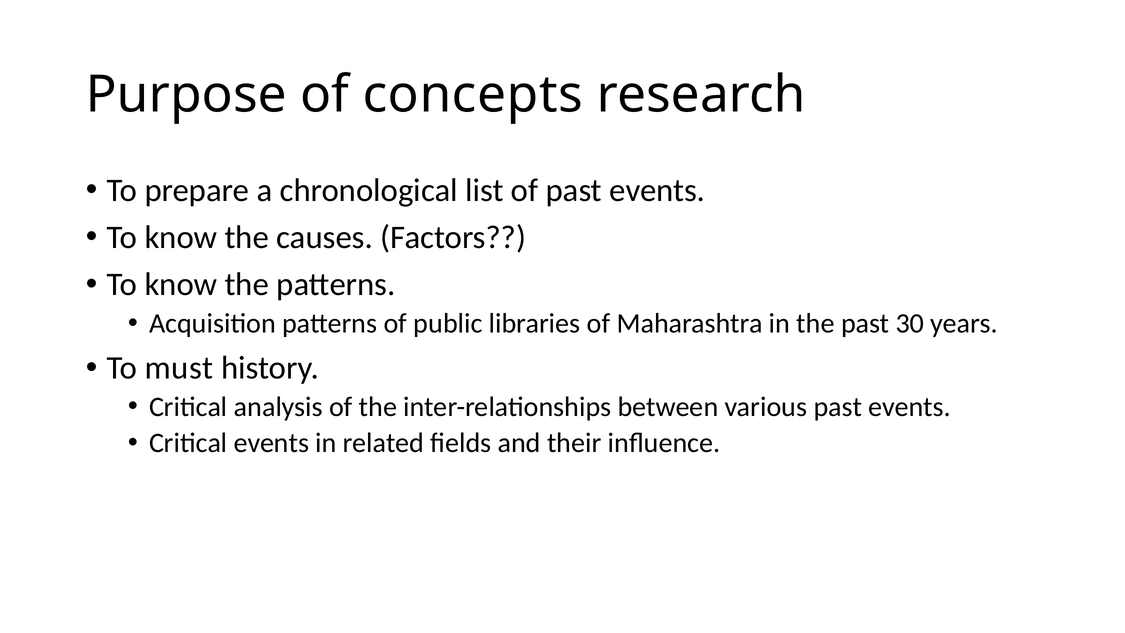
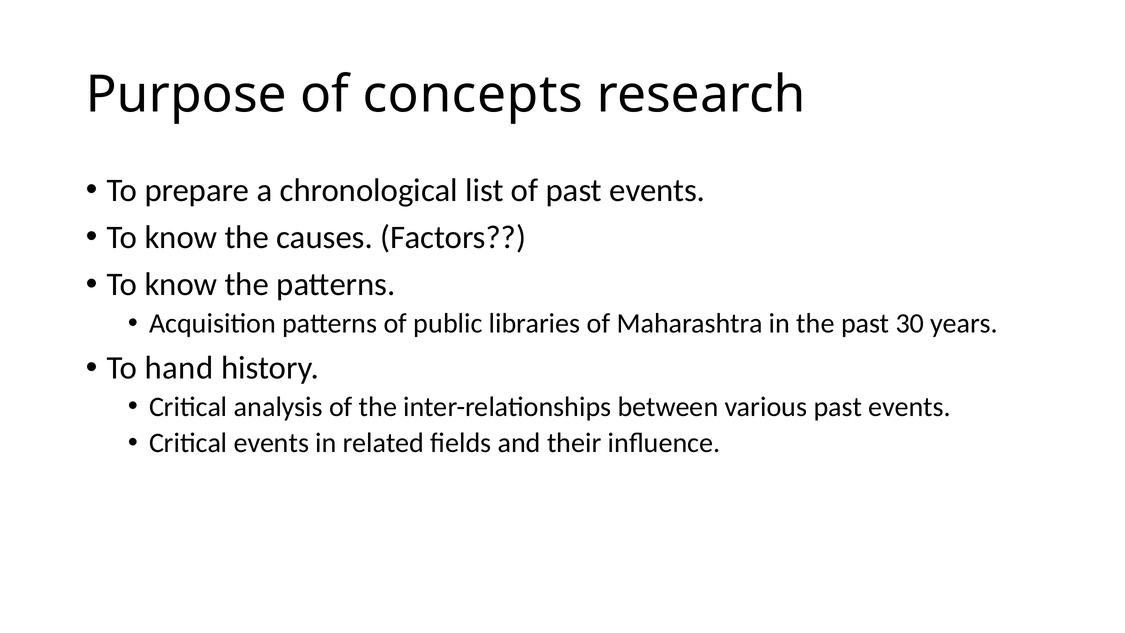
must: must -> hand (179, 368)
